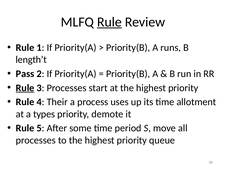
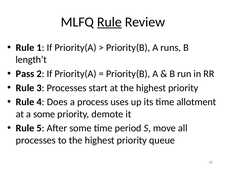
Rule underline: present -> none (25, 88)
Their: Their -> Does (57, 102)
a types: types -> some (44, 114)
